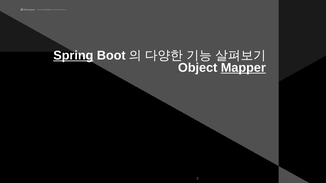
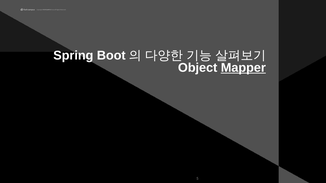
Spring underline: present -> none (73, 56)
